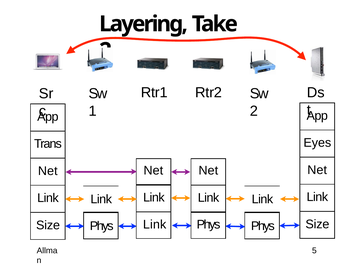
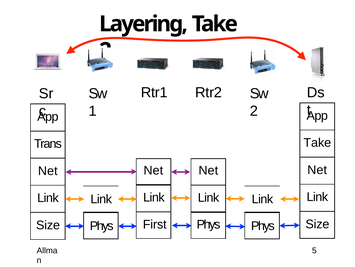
Eyes: Eyes -> Take (317, 142)
Link: Link -> First (155, 224)
